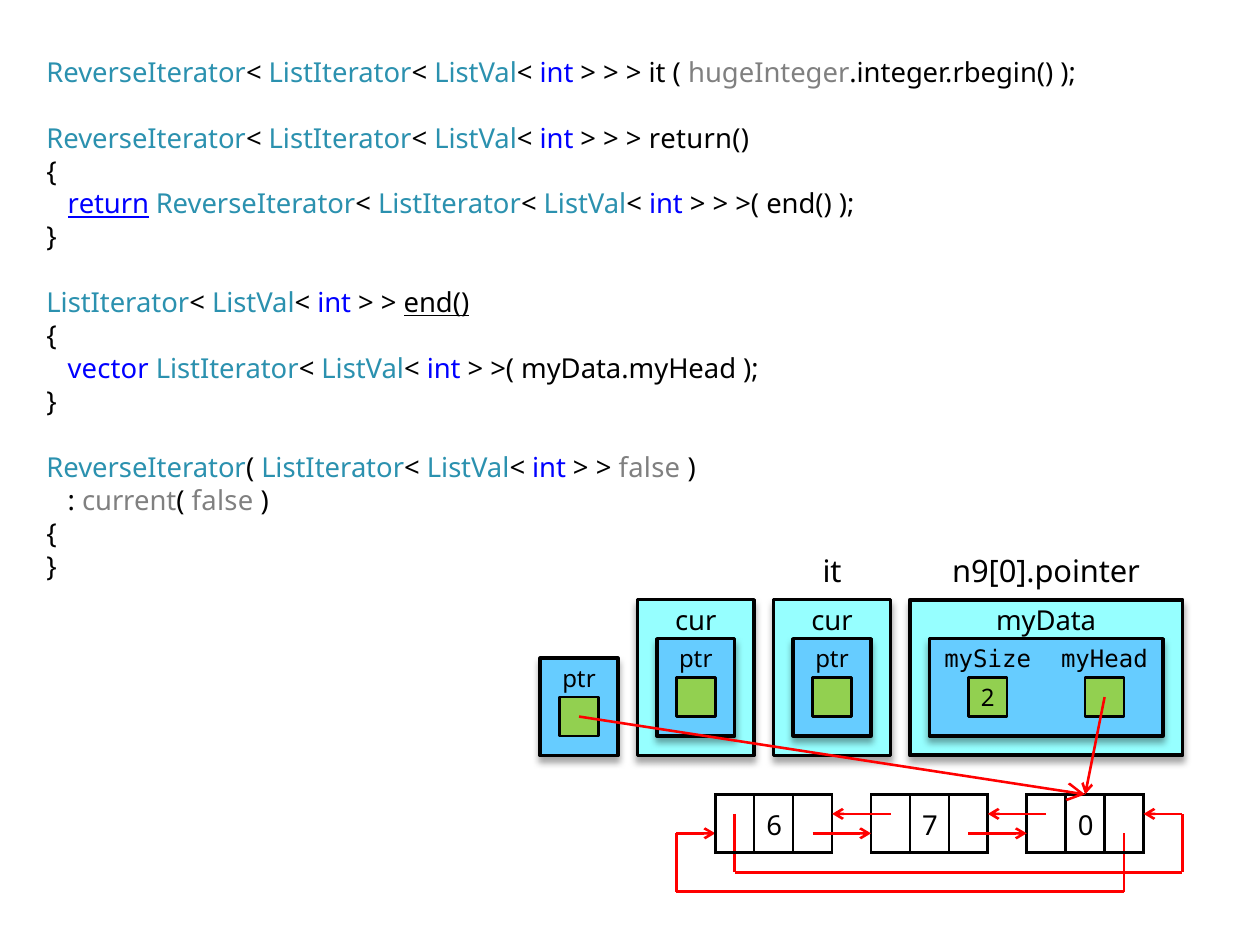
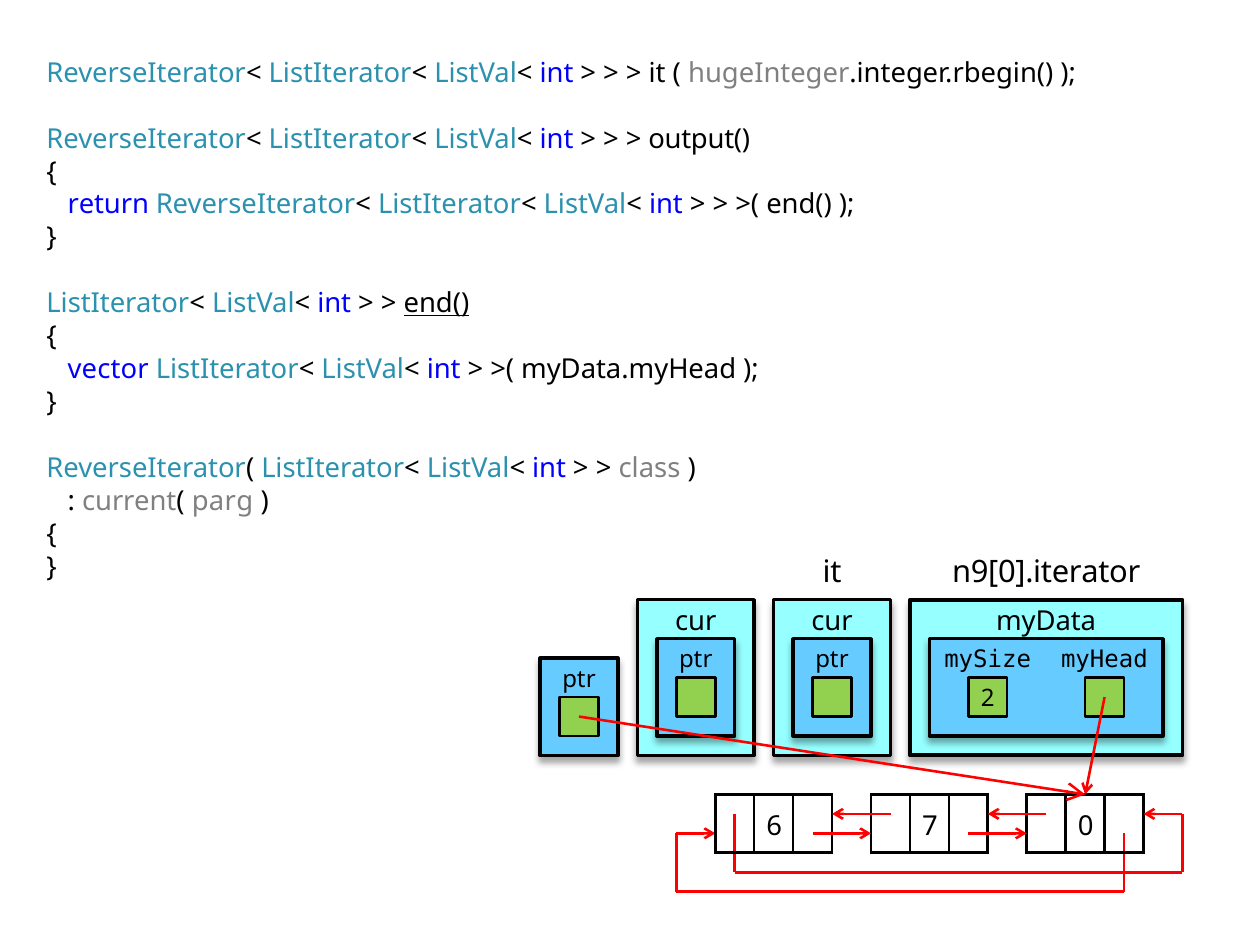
return(: return( -> output( (699, 139)
return underline: present -> none (108, 205)
false: false -> class (650, 468)
current( false: false -> parg (222, 501)
n9[0].pointer: n9[0].pointer -> n9[0].iterator (1046, 573)
